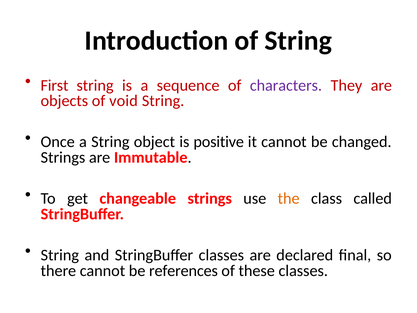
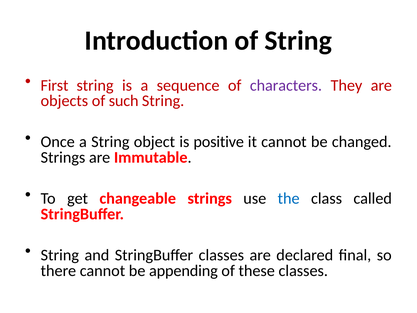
void: void -> such (124, 101)
the colour: orange -> blue (289, 198)
references: references -> appending (183, 270)
